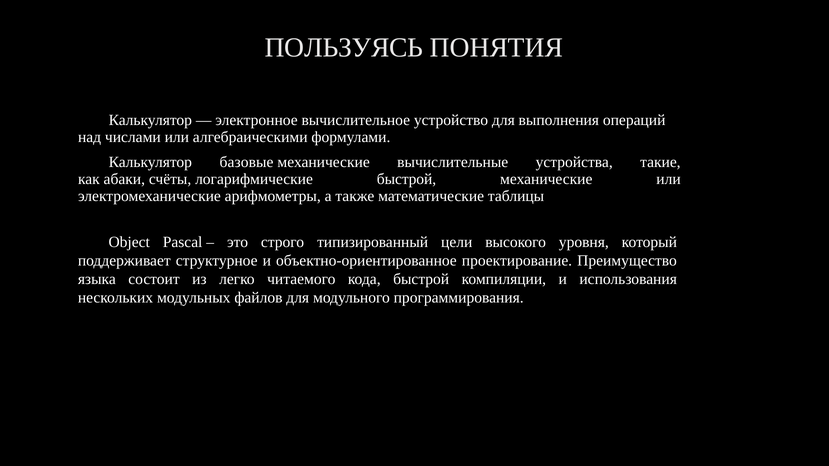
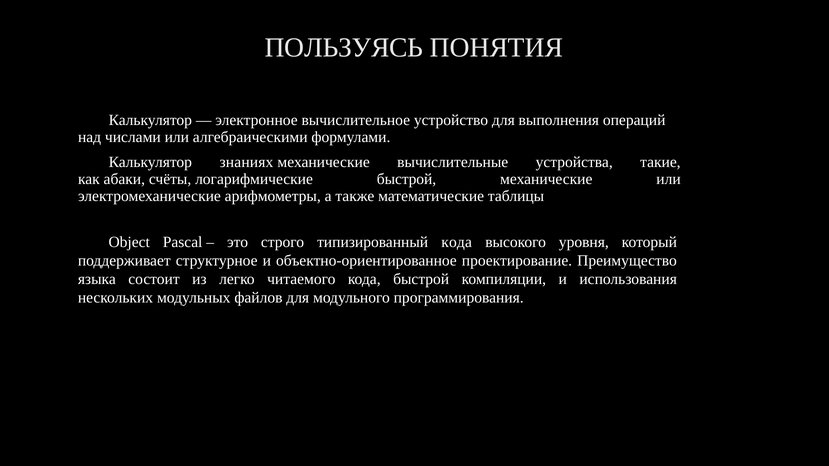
базовые: базовые -> знаниях (246, 162)
типизированный цели: цели -> кода (457, 242)
